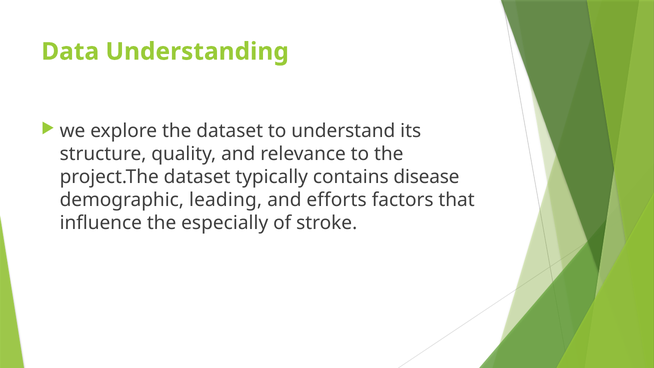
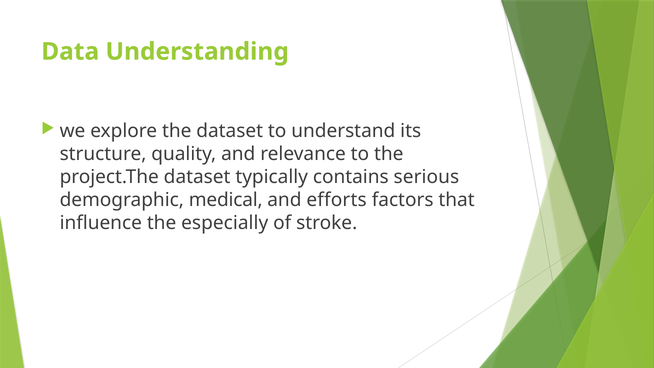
disease: disease -> serious (426, 177)
leading: leading -> medical (226, 200)
